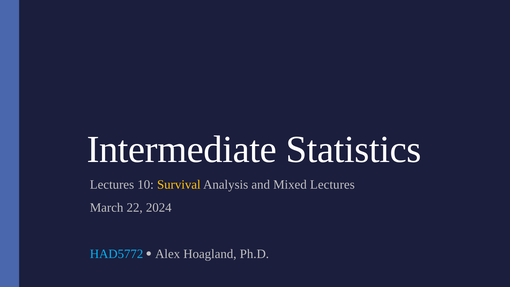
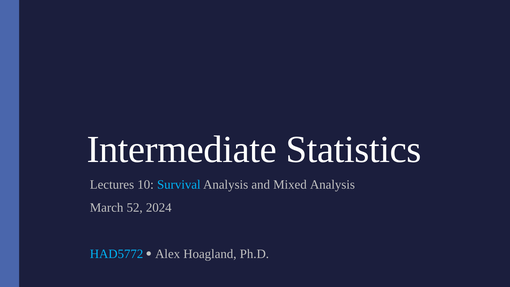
Survival colour: yellow -> light blue (179, 185)
Mixed Lectures: Lectures -> Analysis (332, 185)
22: 22 -> 52 (135, 208)
